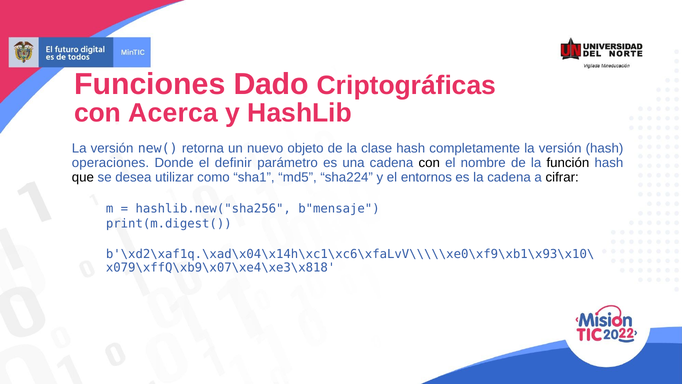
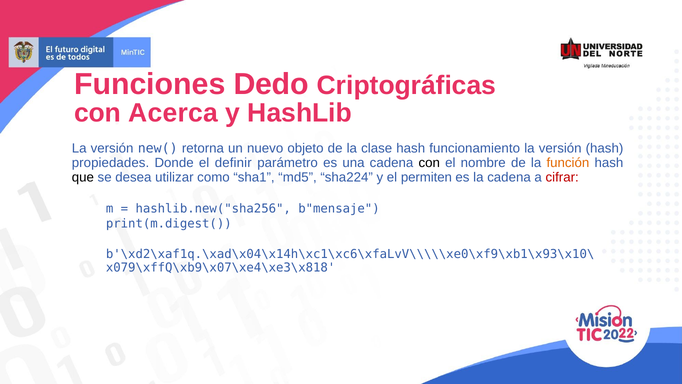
Dado: Dado -> Dedo (271, 84)
completamente: completamente -> funcionamiento (475, 148)
operaciones: operaciones -> propiedades (110, 163)
función colour: black -> orange (568, 163)
entornos: entornos -> permiten (426, 177)
cifrar colour: black -> red (562, 177)
